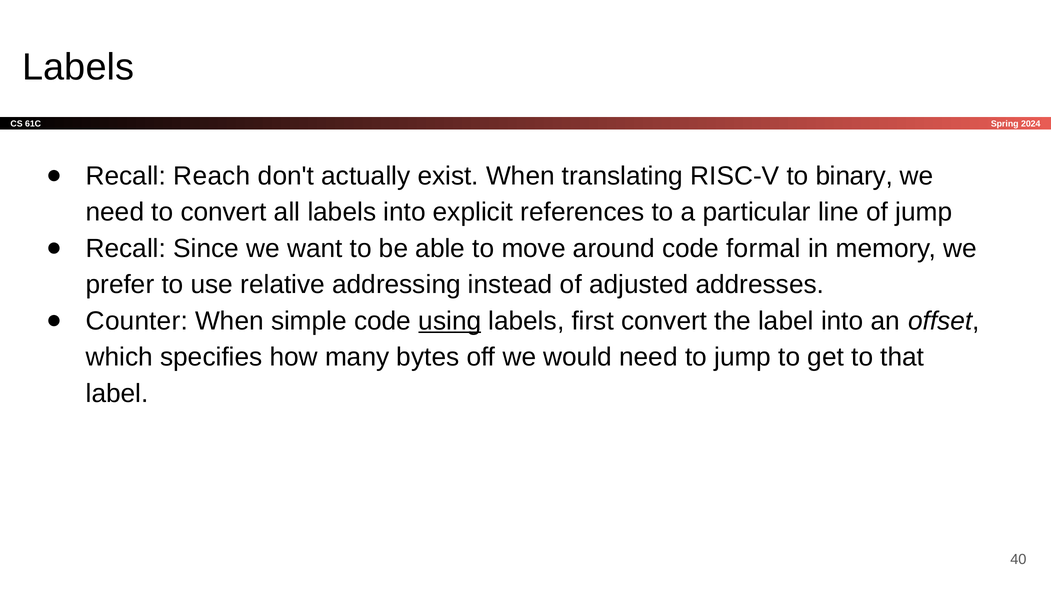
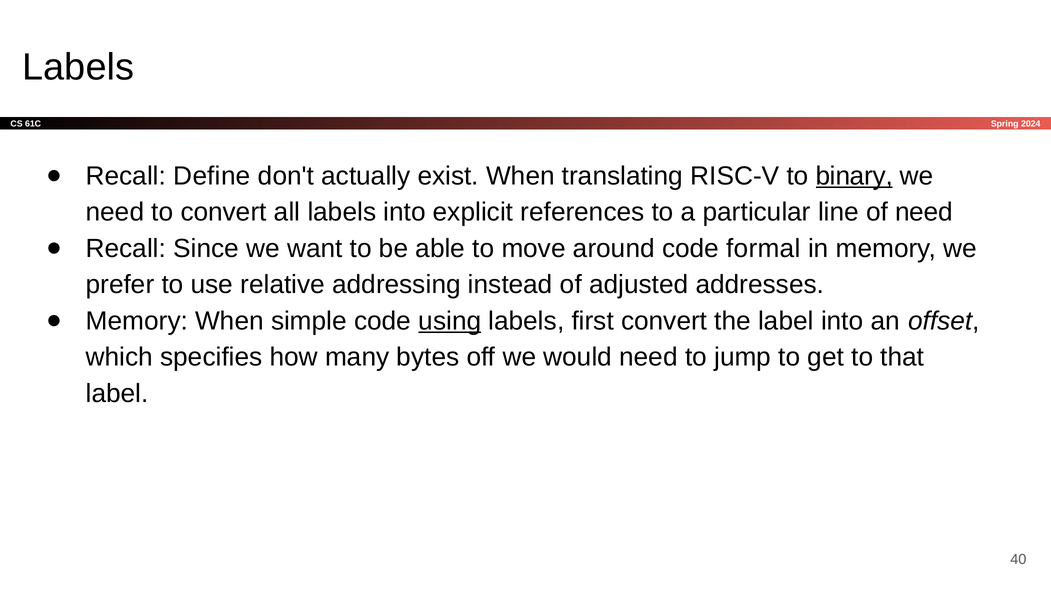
Reach: Reach -> Define (212, 176)
binary underline: none -> present (854, 176)
of jump: jump -> need (924, 212)
Counter: Counter -> Memory (137, 321)
